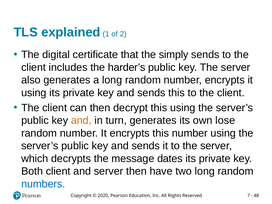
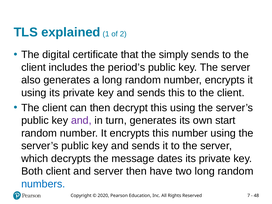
harder’s: harder’s -> period’s (127, 67)
and colour: orange -> purple (81, 120)
lose: lose -> start (225, 120)
